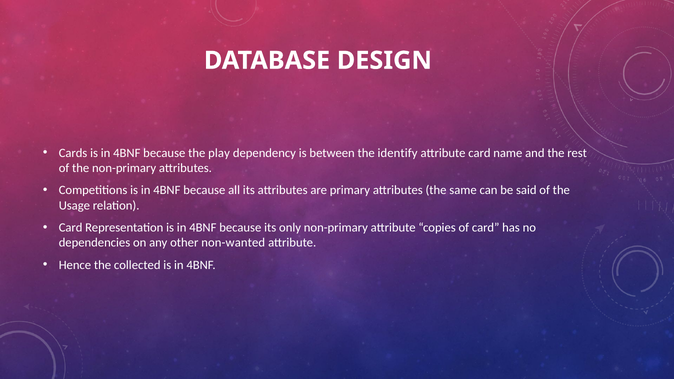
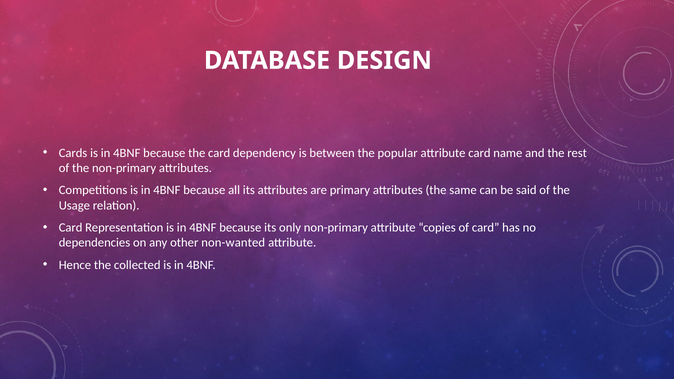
the play: play -> card (219, 153)
identify: identify -> popular (398, 153)
